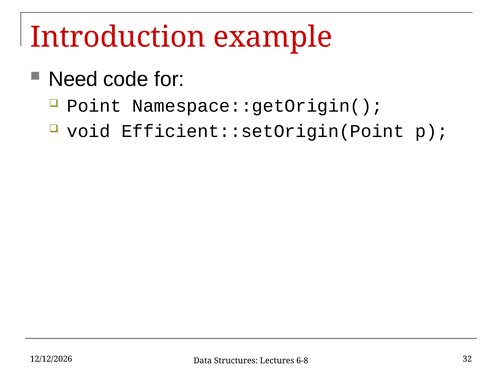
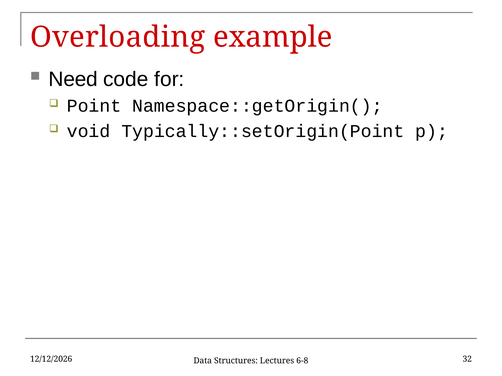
Introduction: Introduction -> Overloading (118, 37)
Efficient::setOrigin(Point: Efficient::setOrigin(Point -> Typically::setOrigin(Point (263, 131)
